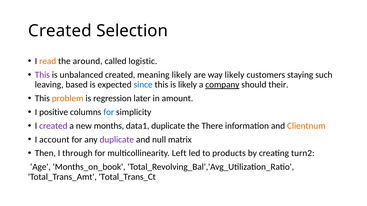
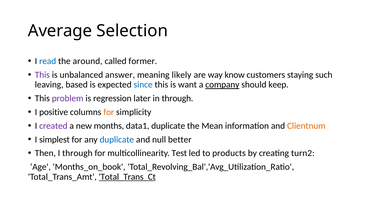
Created: Created -> Average (60, 31)
read colour: orange -> blue (48, 61)
logistic: logistic -> former (143, 61)
unbalanced created: created -> answer (120, 75)
way likely: likely -> know (235, 75)
is likely: likely -> want (187, 85)
their: their -> keep (278, 85)
problem colour: orange -> purple (68, 99)
in amount: amount -> through (177, 99)
for colour: blue -> orange (109, 112)
There: There -> Mean (212, 126)
account: account -> simplest (54, 140)
duplicate colour: purple -> blue (117, 140)
matrix: matrix -> better (180, 140)
Left: Left -> Test (179, 154)
Total_Trans_Ct underline: none -> present (127, 177)
